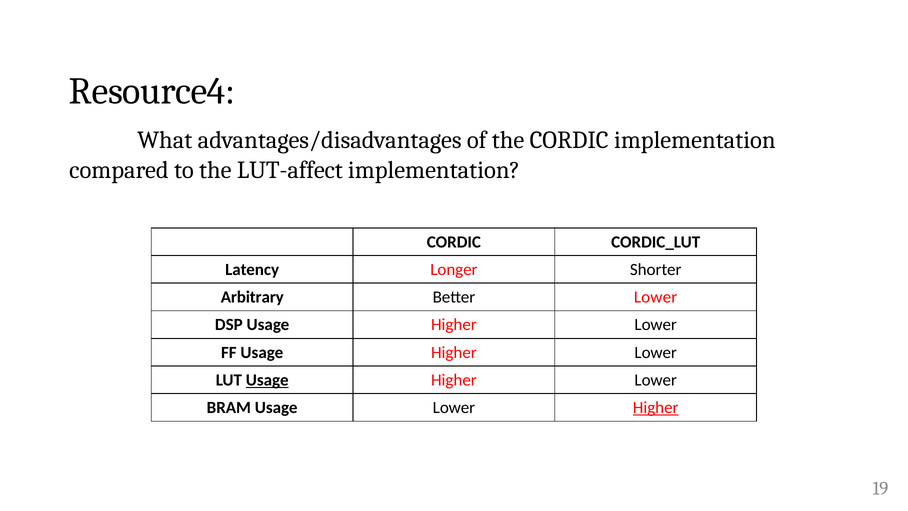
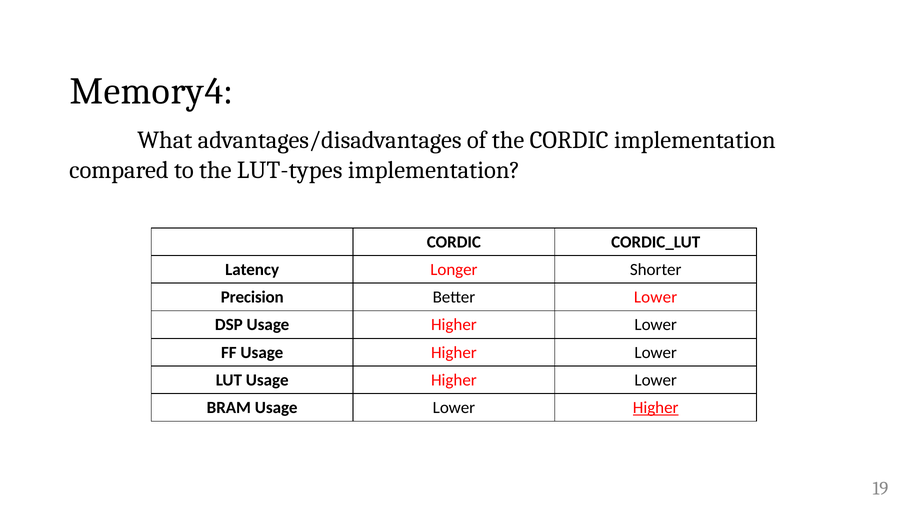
Resource4: Resource4 -> Memory4 (152, 91)
LUT-affect: LUT-affect -> LUT-types (290, 170)
Arbitrary: Arbitrary -> Precision (252, 297)
Usage underline: present -> none (267, 380)
